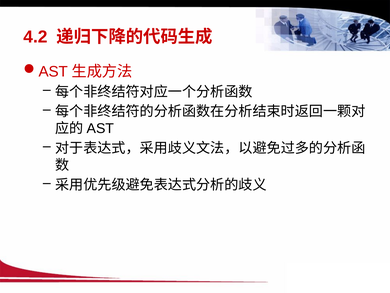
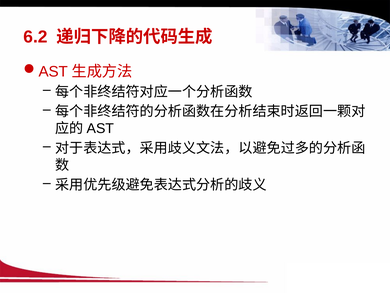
4.2: 4.2 -> 6.2 (35, 37)
